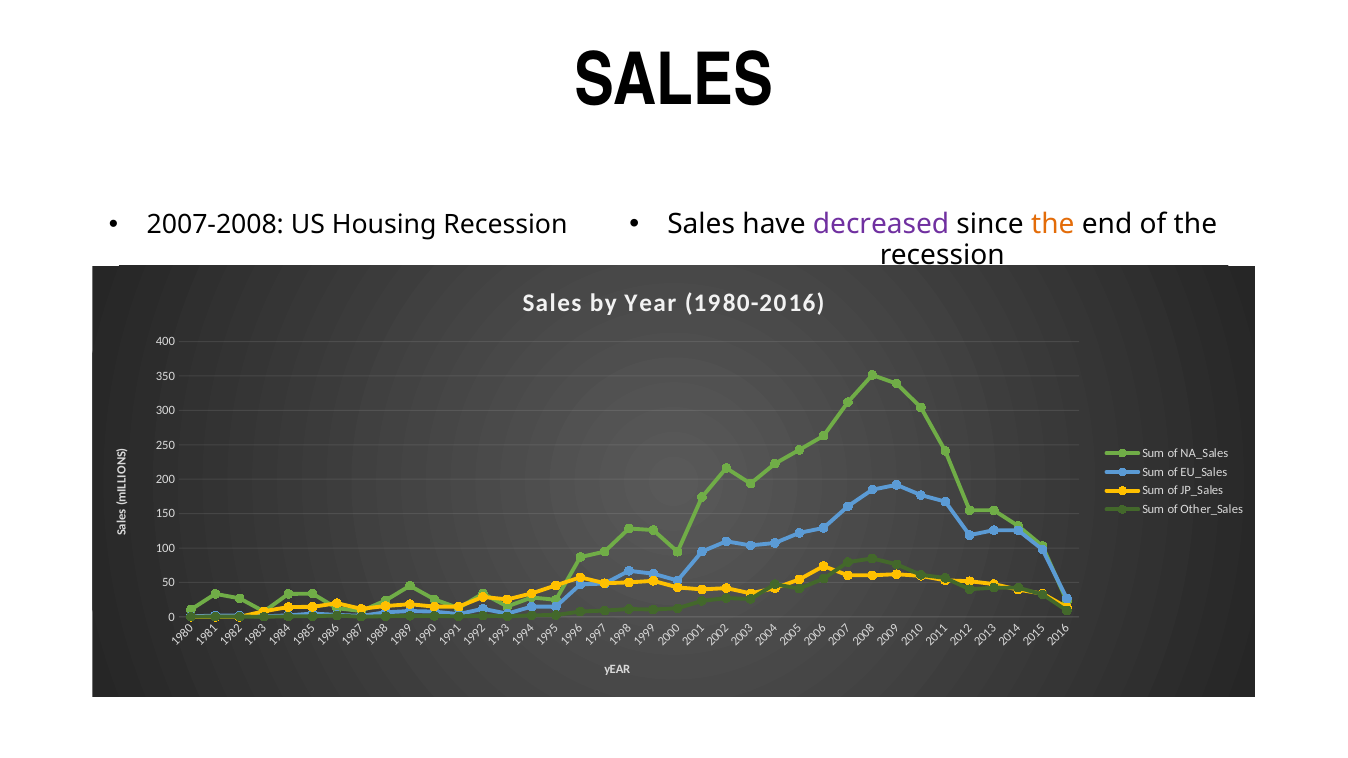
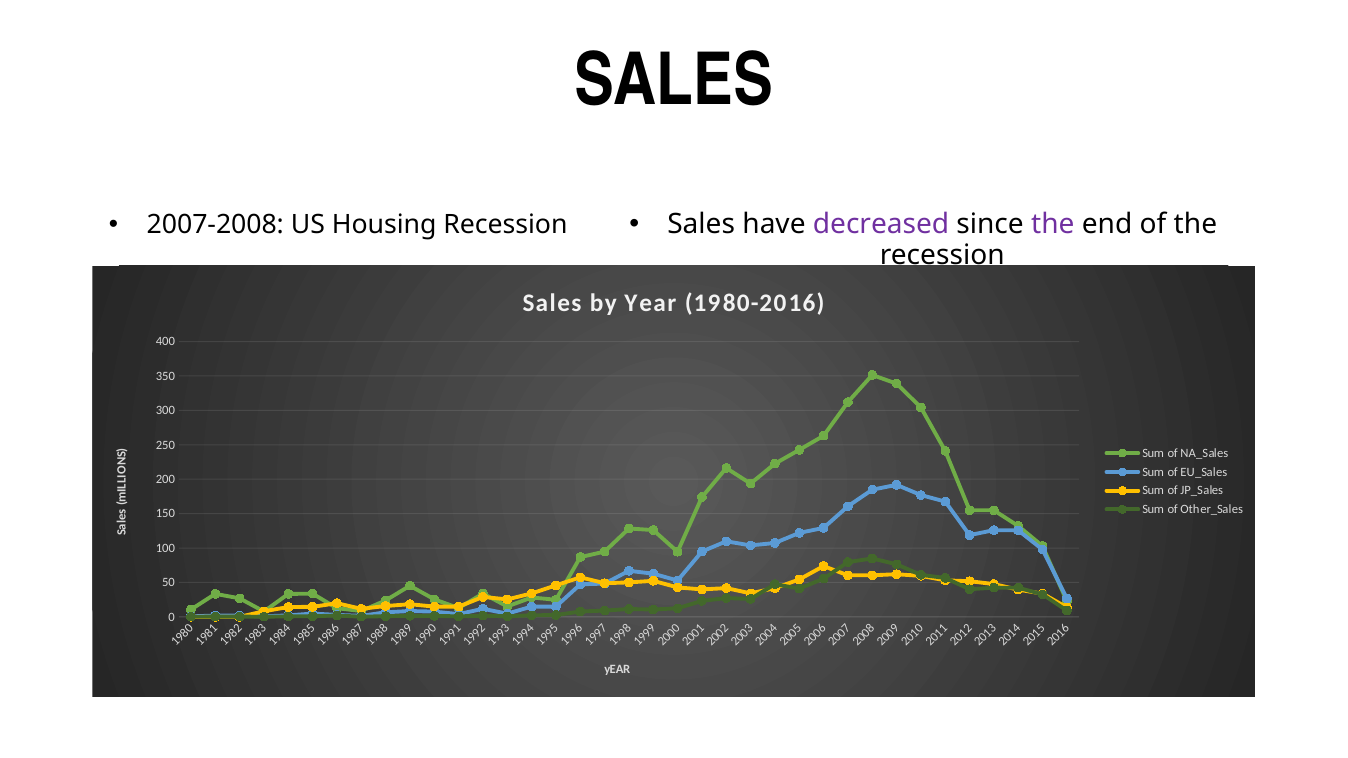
the colour: orange -> purple (1053, 225)
